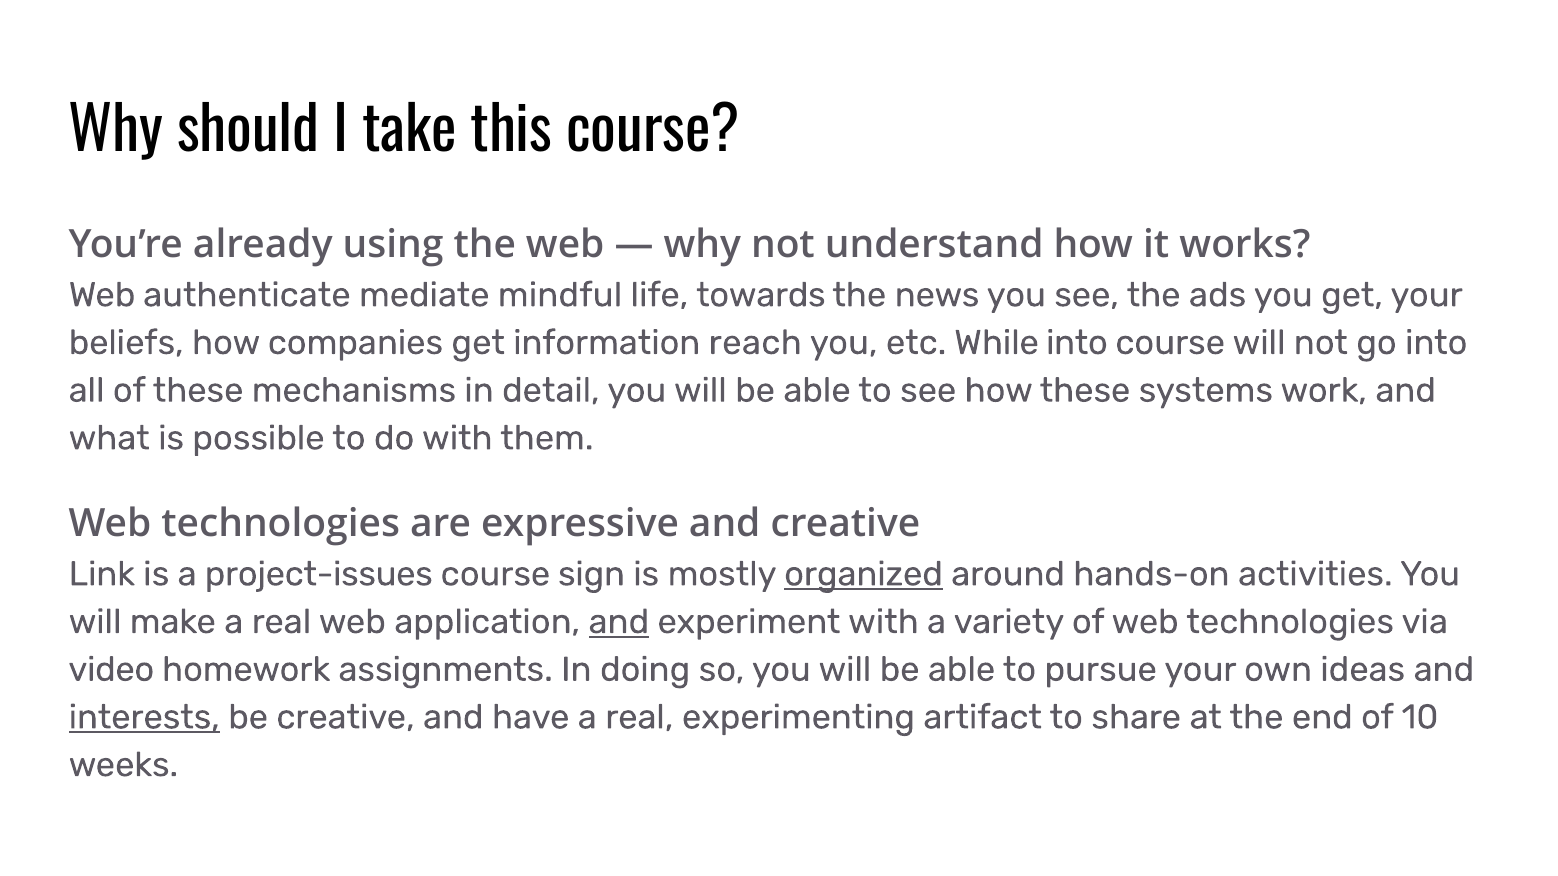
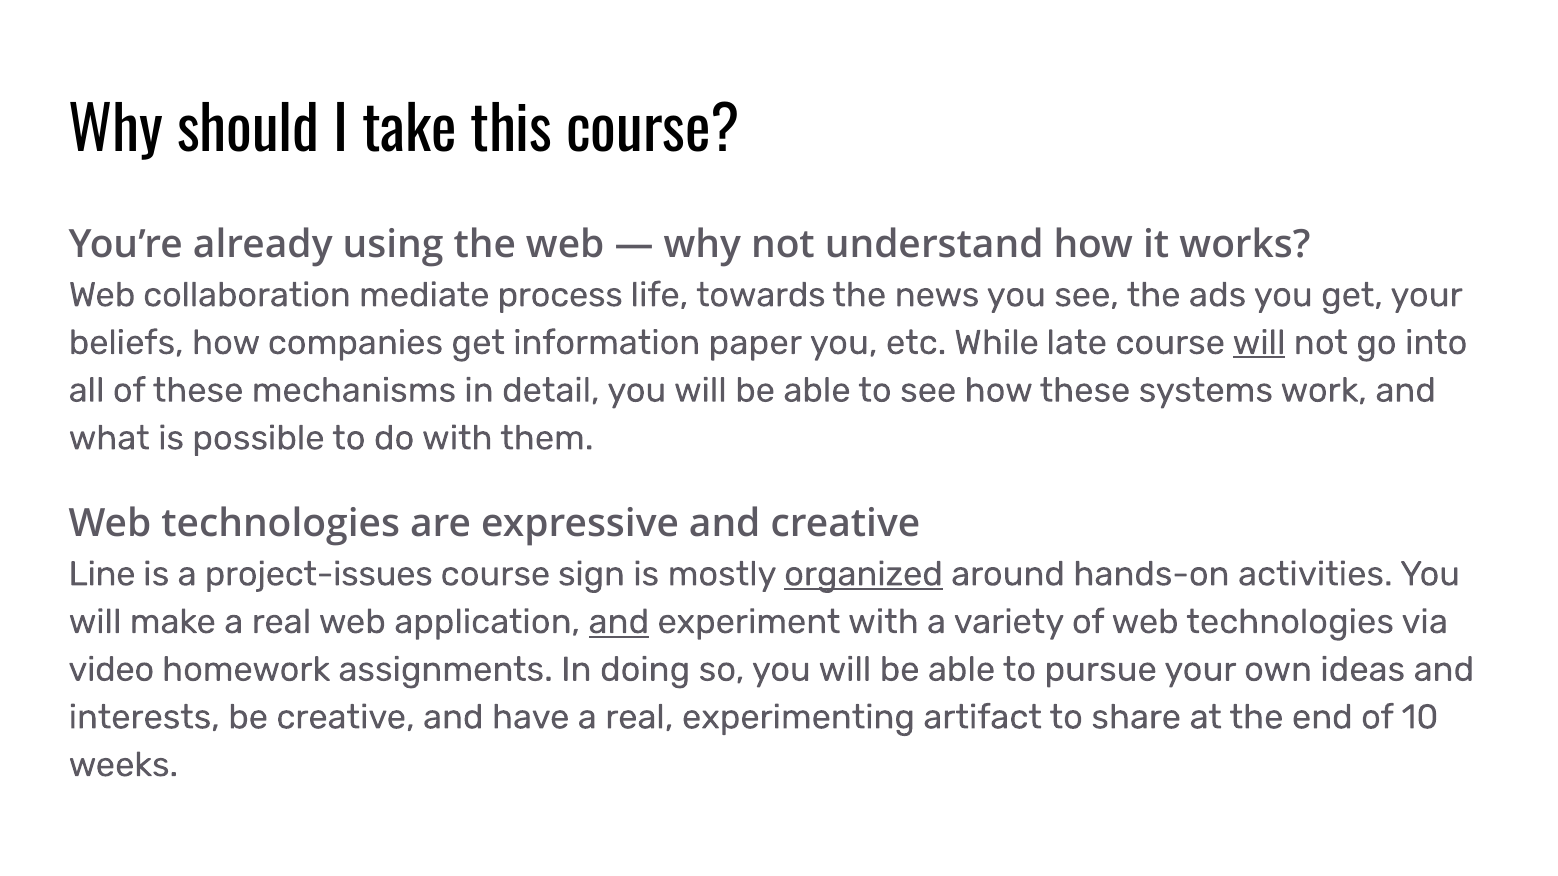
authenticate: authenticate -> collaboration (247, 295)
mindful: mindful -> process (560, 295)
reach: reach -> paper (755, 343)
While into: into -> late (1077, 343)
will underline: none -> present (1259, 343)
Link: Link -> Line (102, 574)
interests underline: present -> none (144, 717)
